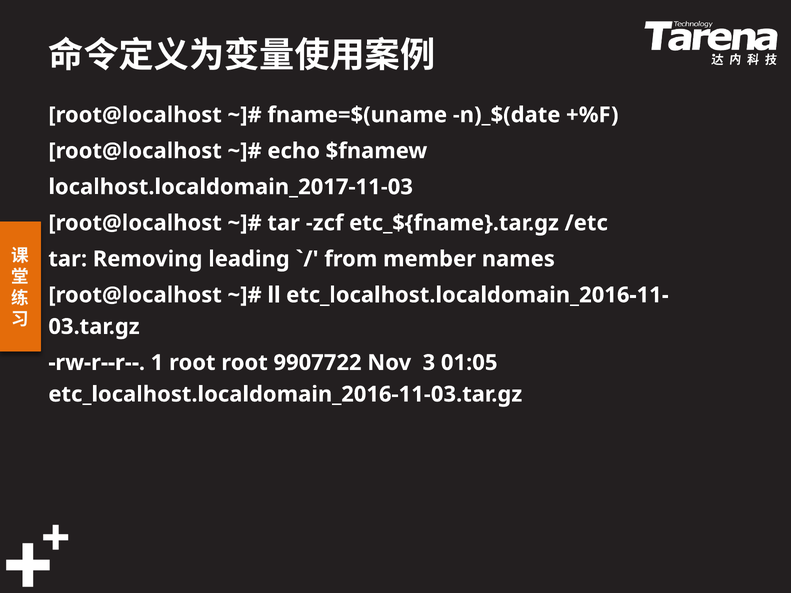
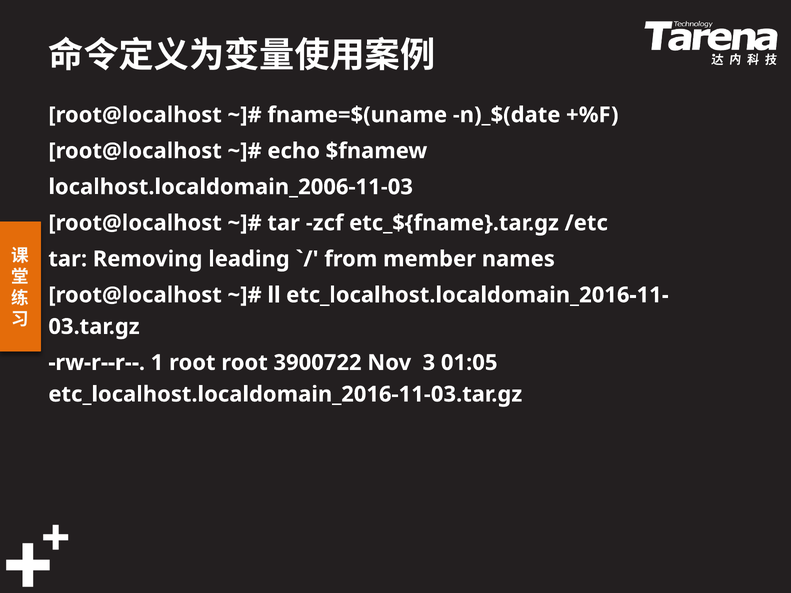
localhost.localdomain_2017-11-03: localhost.localdomain_2017-11-03 -> localhost.localdomain_2006-11-03 (231, 187)
9907722: 9907722 -> 3900722 (318, 363)
